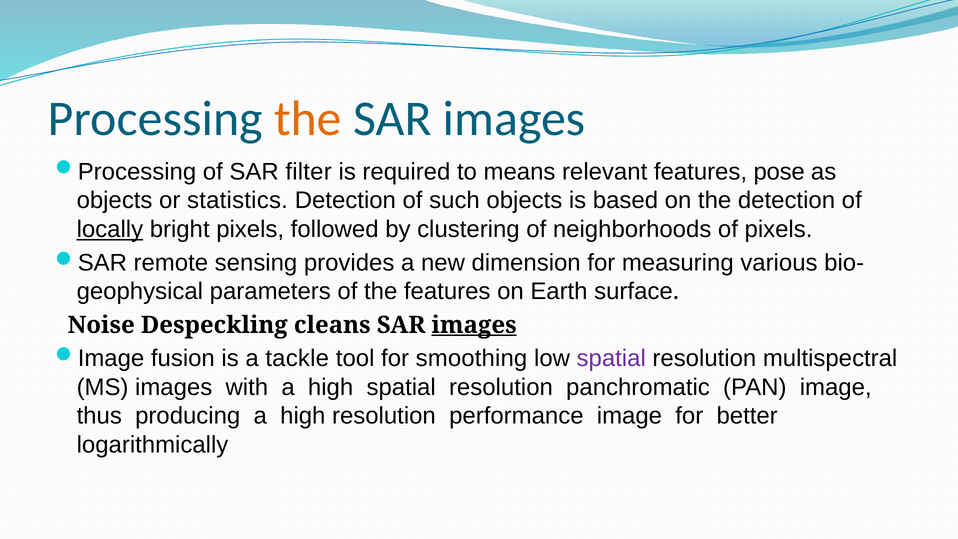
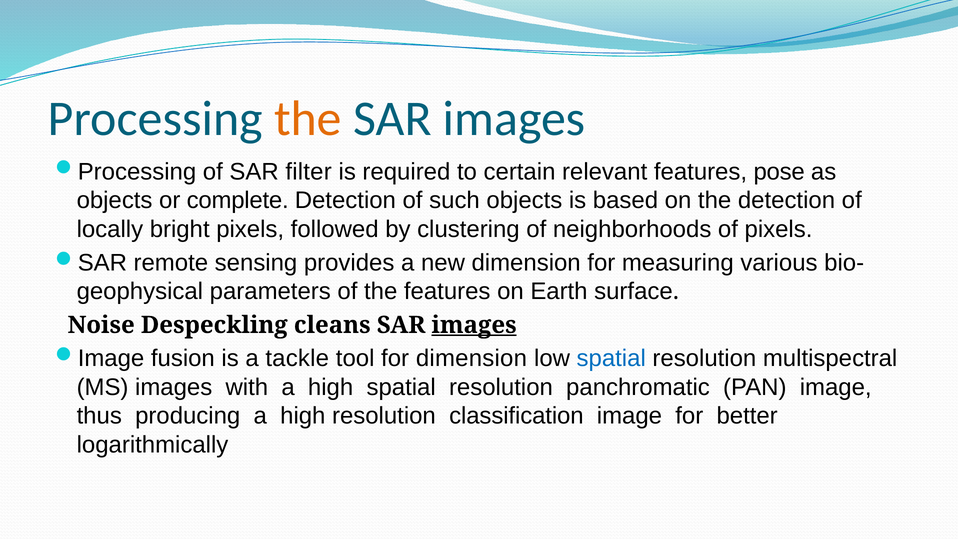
means: means -> certain (520, 172)
statistics: statistics -> complete (238, 200)
locally underline: present -> none (110, 229)
for smoothing: smoothing -> dimension (471, 358)
spatial colour: purple -> blue (611, 358)
performance: performance -> classification (516, 416)
